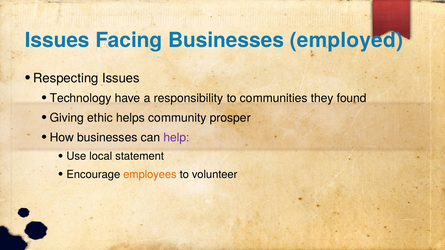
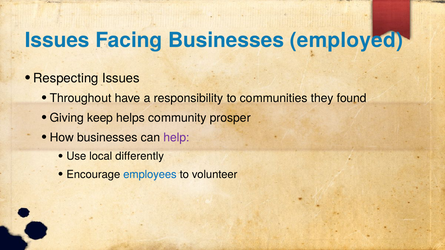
Technology: Technology -> Throughout (81, 98)
ethic: ethic -> keep (100, 118)
statement: statement -> differently (140, 157)
employees colour: orange -> blue (150, 175)
